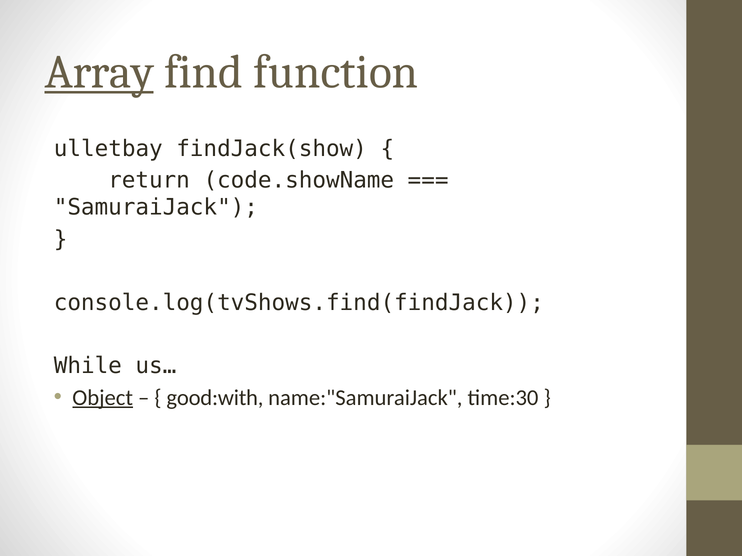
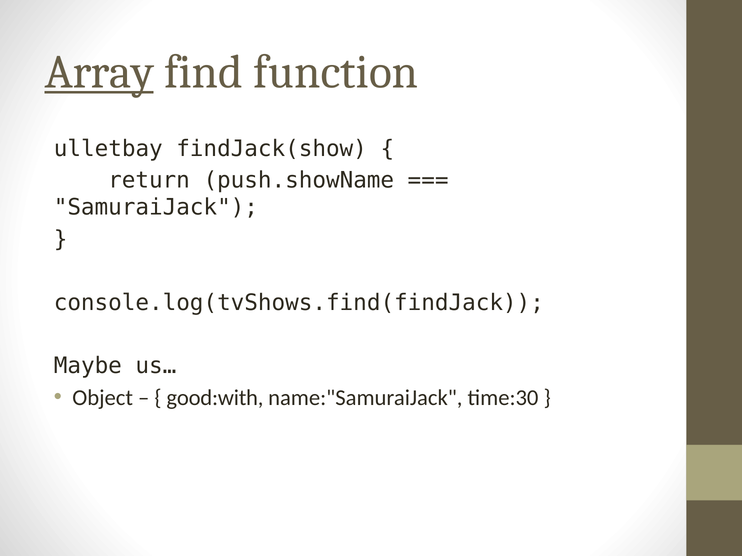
code.showName: code.showName -> push.showName (299, 180)
While: While -> Maybe (88, 366)
Object underline: present -> none (103, 398)
